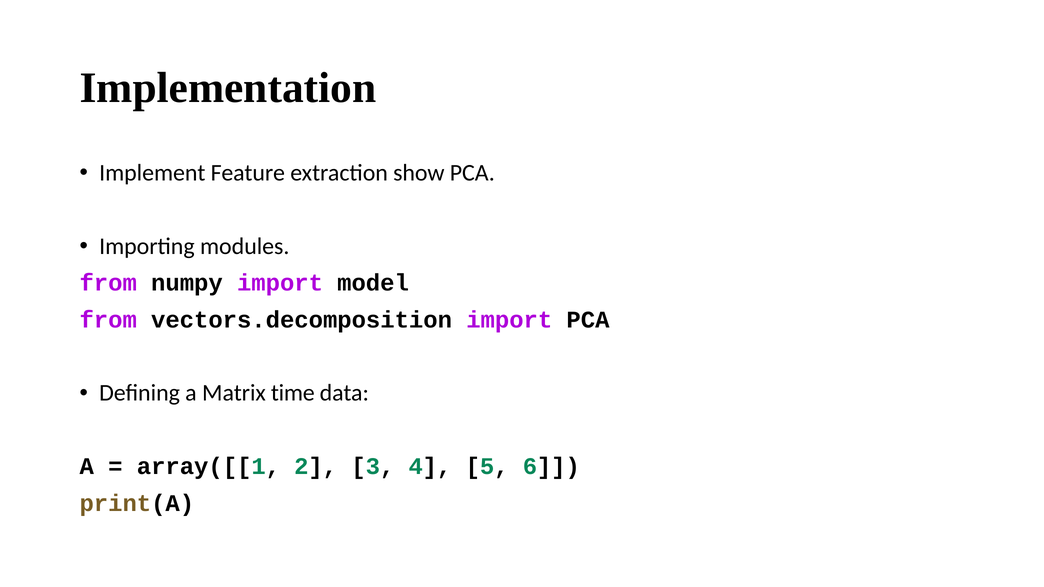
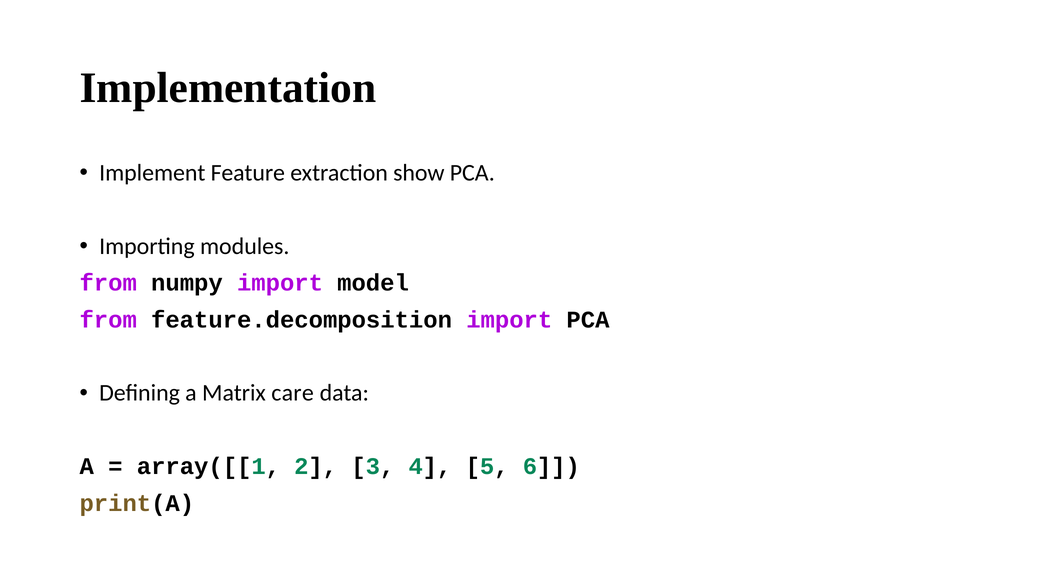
vectors.decomposition: vectors.decomposition -> feature.decomposition (302, 320)
time: time -> care (293, 393)
